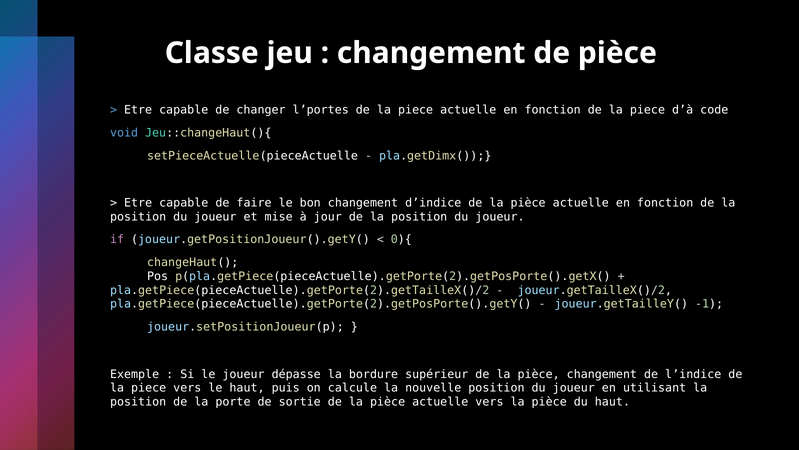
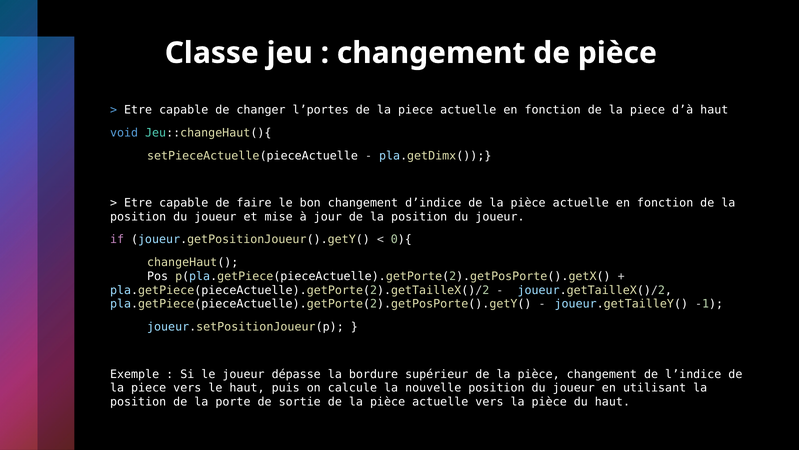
d’à code: code -> haut (714, 110)
